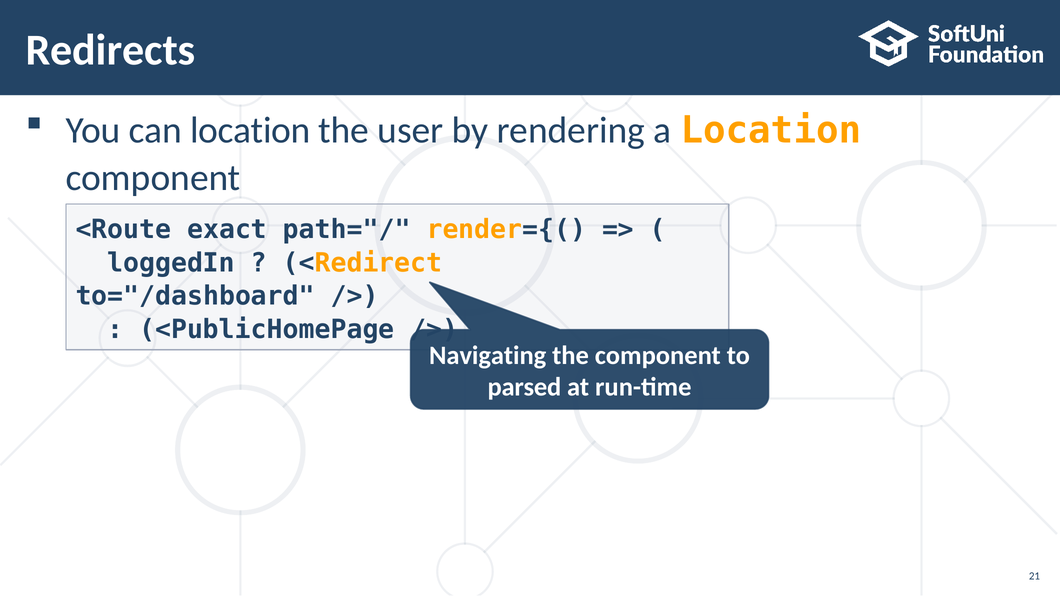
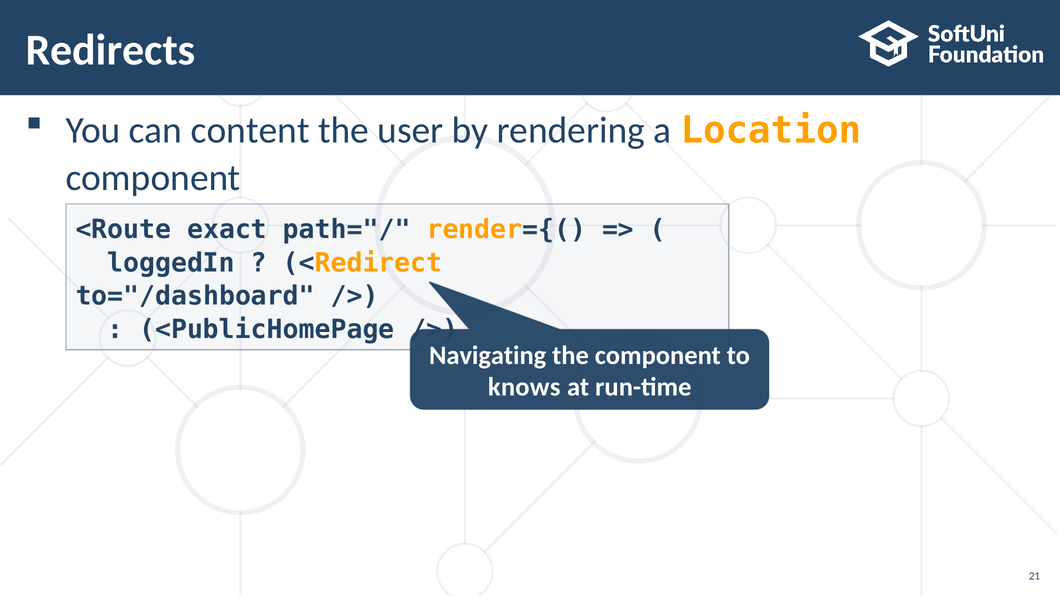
can location: location -> content (250, 131)
parsed: parsed -> knows (524, 387)
